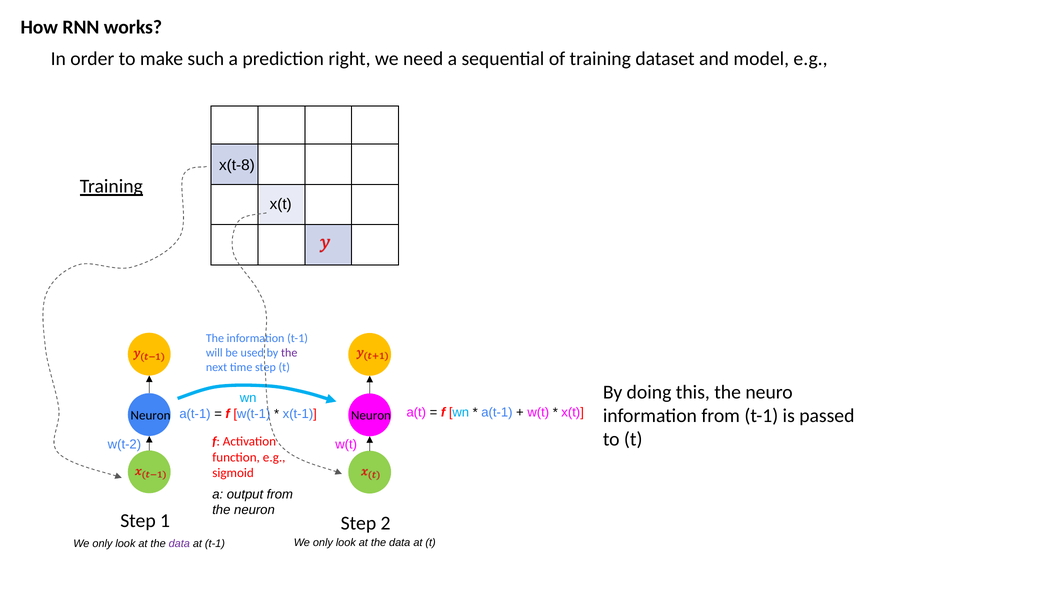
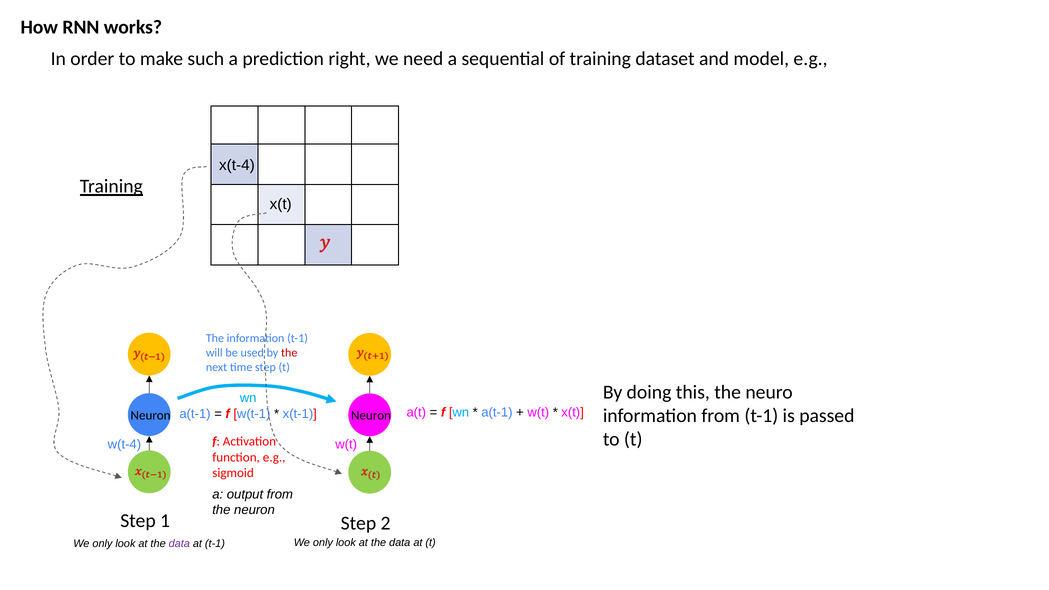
x(t-8: x(t-8 -> x(t-4 (237, 165)
the colour: purple -> red (289, 353)
w(t-2: w(t-2 -> w(t-4 (124, 444)
